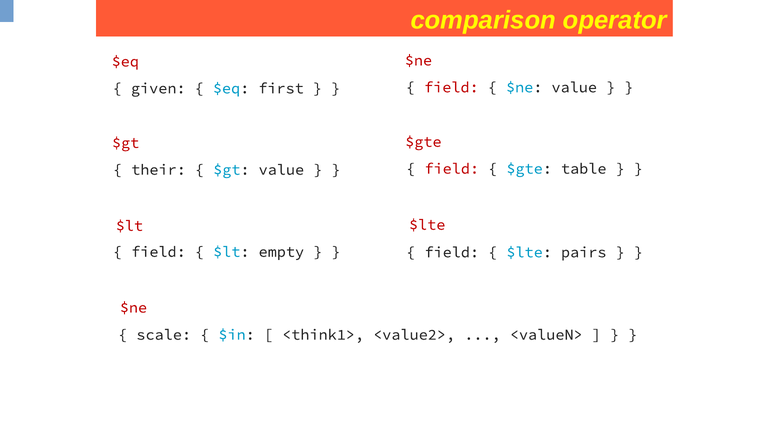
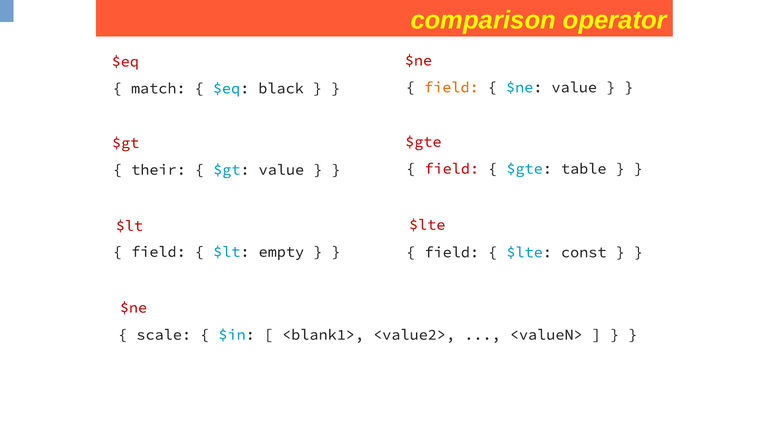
field colour: red -> orange (451, 87)
given: given -> match (158, 88)
first: first -> black (281, 88)
pairs: pairs -> const (584, 252)
<think1>: <think1> -> <blank1> (323, 334)
